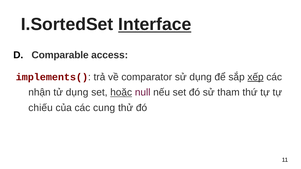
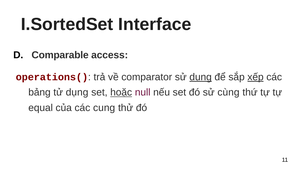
Interface underline: present -> none (155, 24)
implements(: implements( -> operations( (52, 77)
dụng underline: none -> present (201, 77)
nhận: nhận -> bảng (39, 93)
tham: tham -> cùng (228, 93)
chiếu: chiếu -> equal (41, 108)
